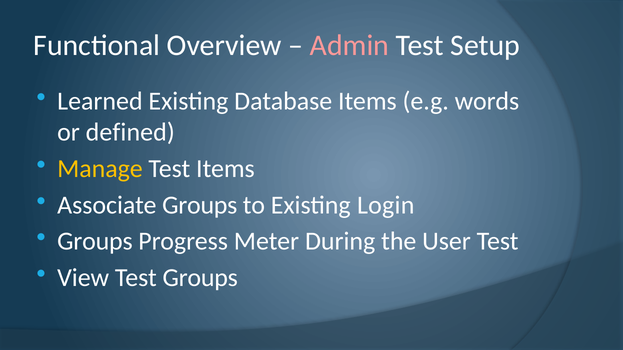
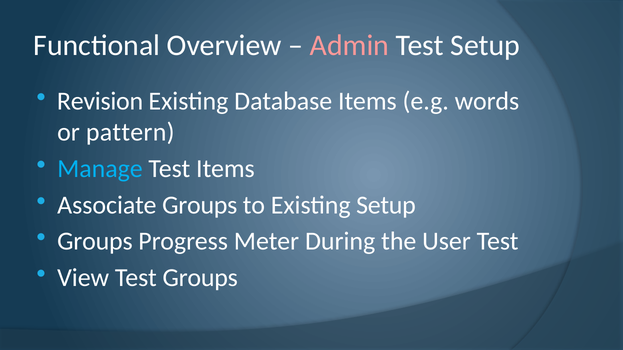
Learned: Learned -> Revision (100, 101)
defined: defined -> pattern (130, 133)
Manage colour: yellow -> light blue (100, 169)
Existing Login: Login -> Setup (386, 205)
